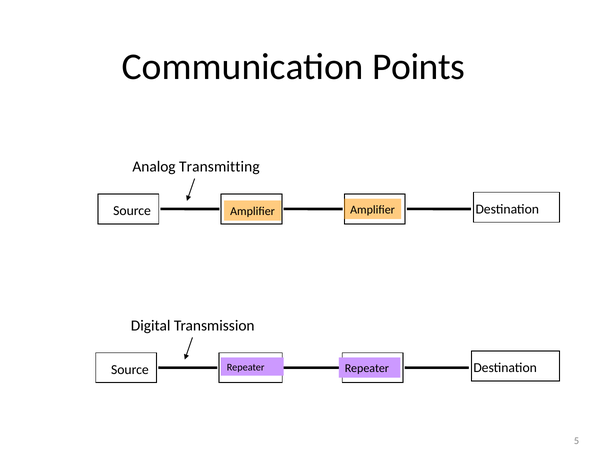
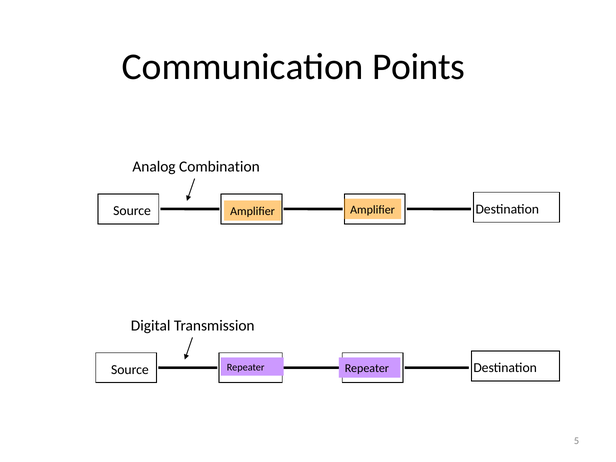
Transmitting: Transmitting -> Combination (219, 167)
